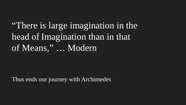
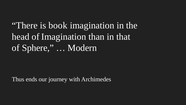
large: large -> book (58, 25)
Means: Means -> Sphere (38, 48)
